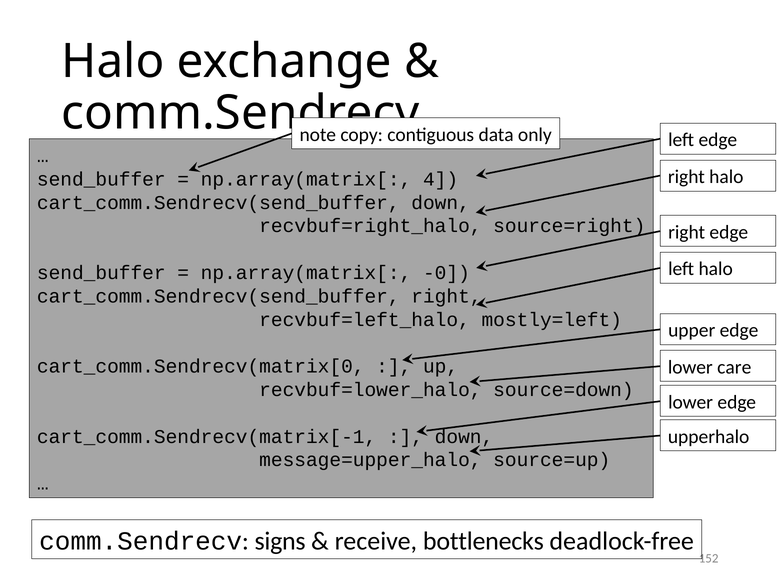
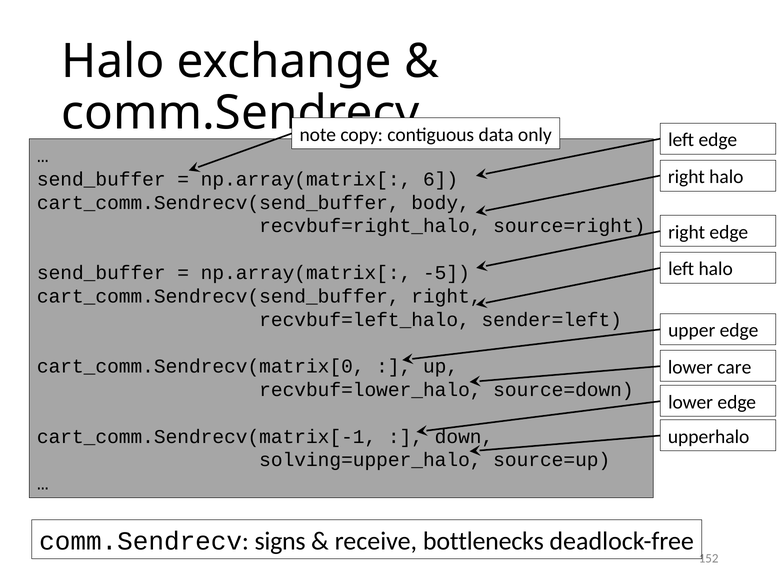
4: 4 -> 6 (441, 179)
cart_comm.Sendrecv(send_buffer down: down -> body (441, 203)
-0: -0 -> -5 (446, 273)
mostly=left: mostly=left -> sender=left (552, 320)
message=upper_halo: message=upper_halo -> solving=upper_halo (370, 460)
